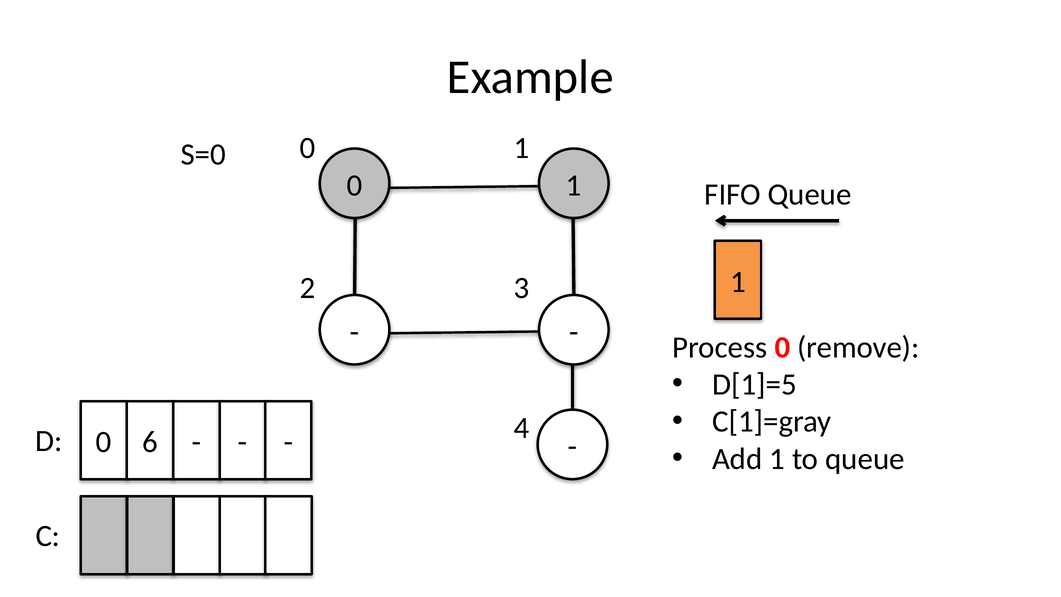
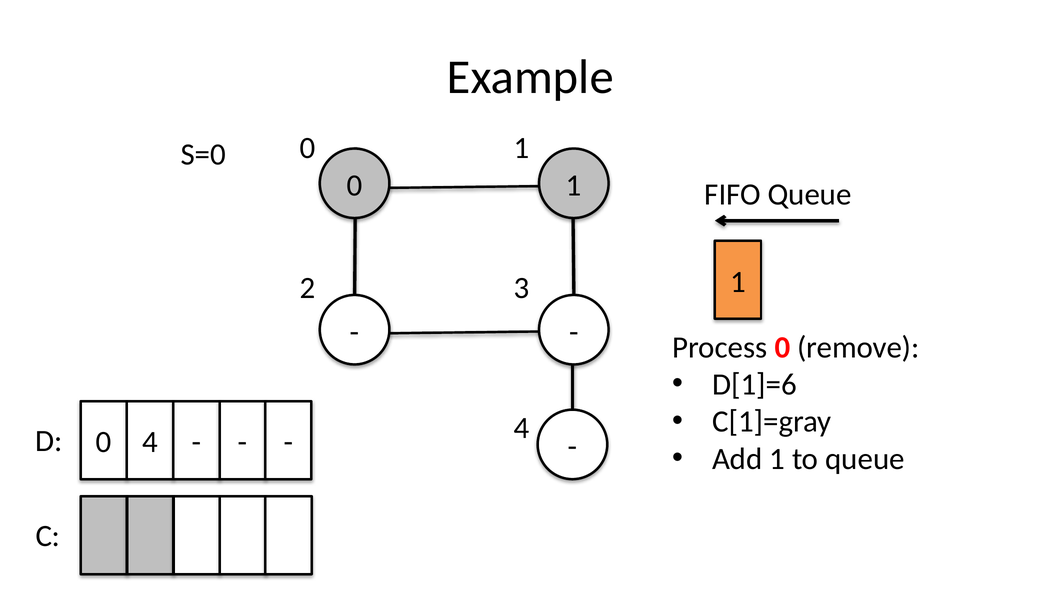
D[1]=5: D[1]=5 -> D[1]=6 (754, 384)
0 6: 6 -> 4 (150, 442)
